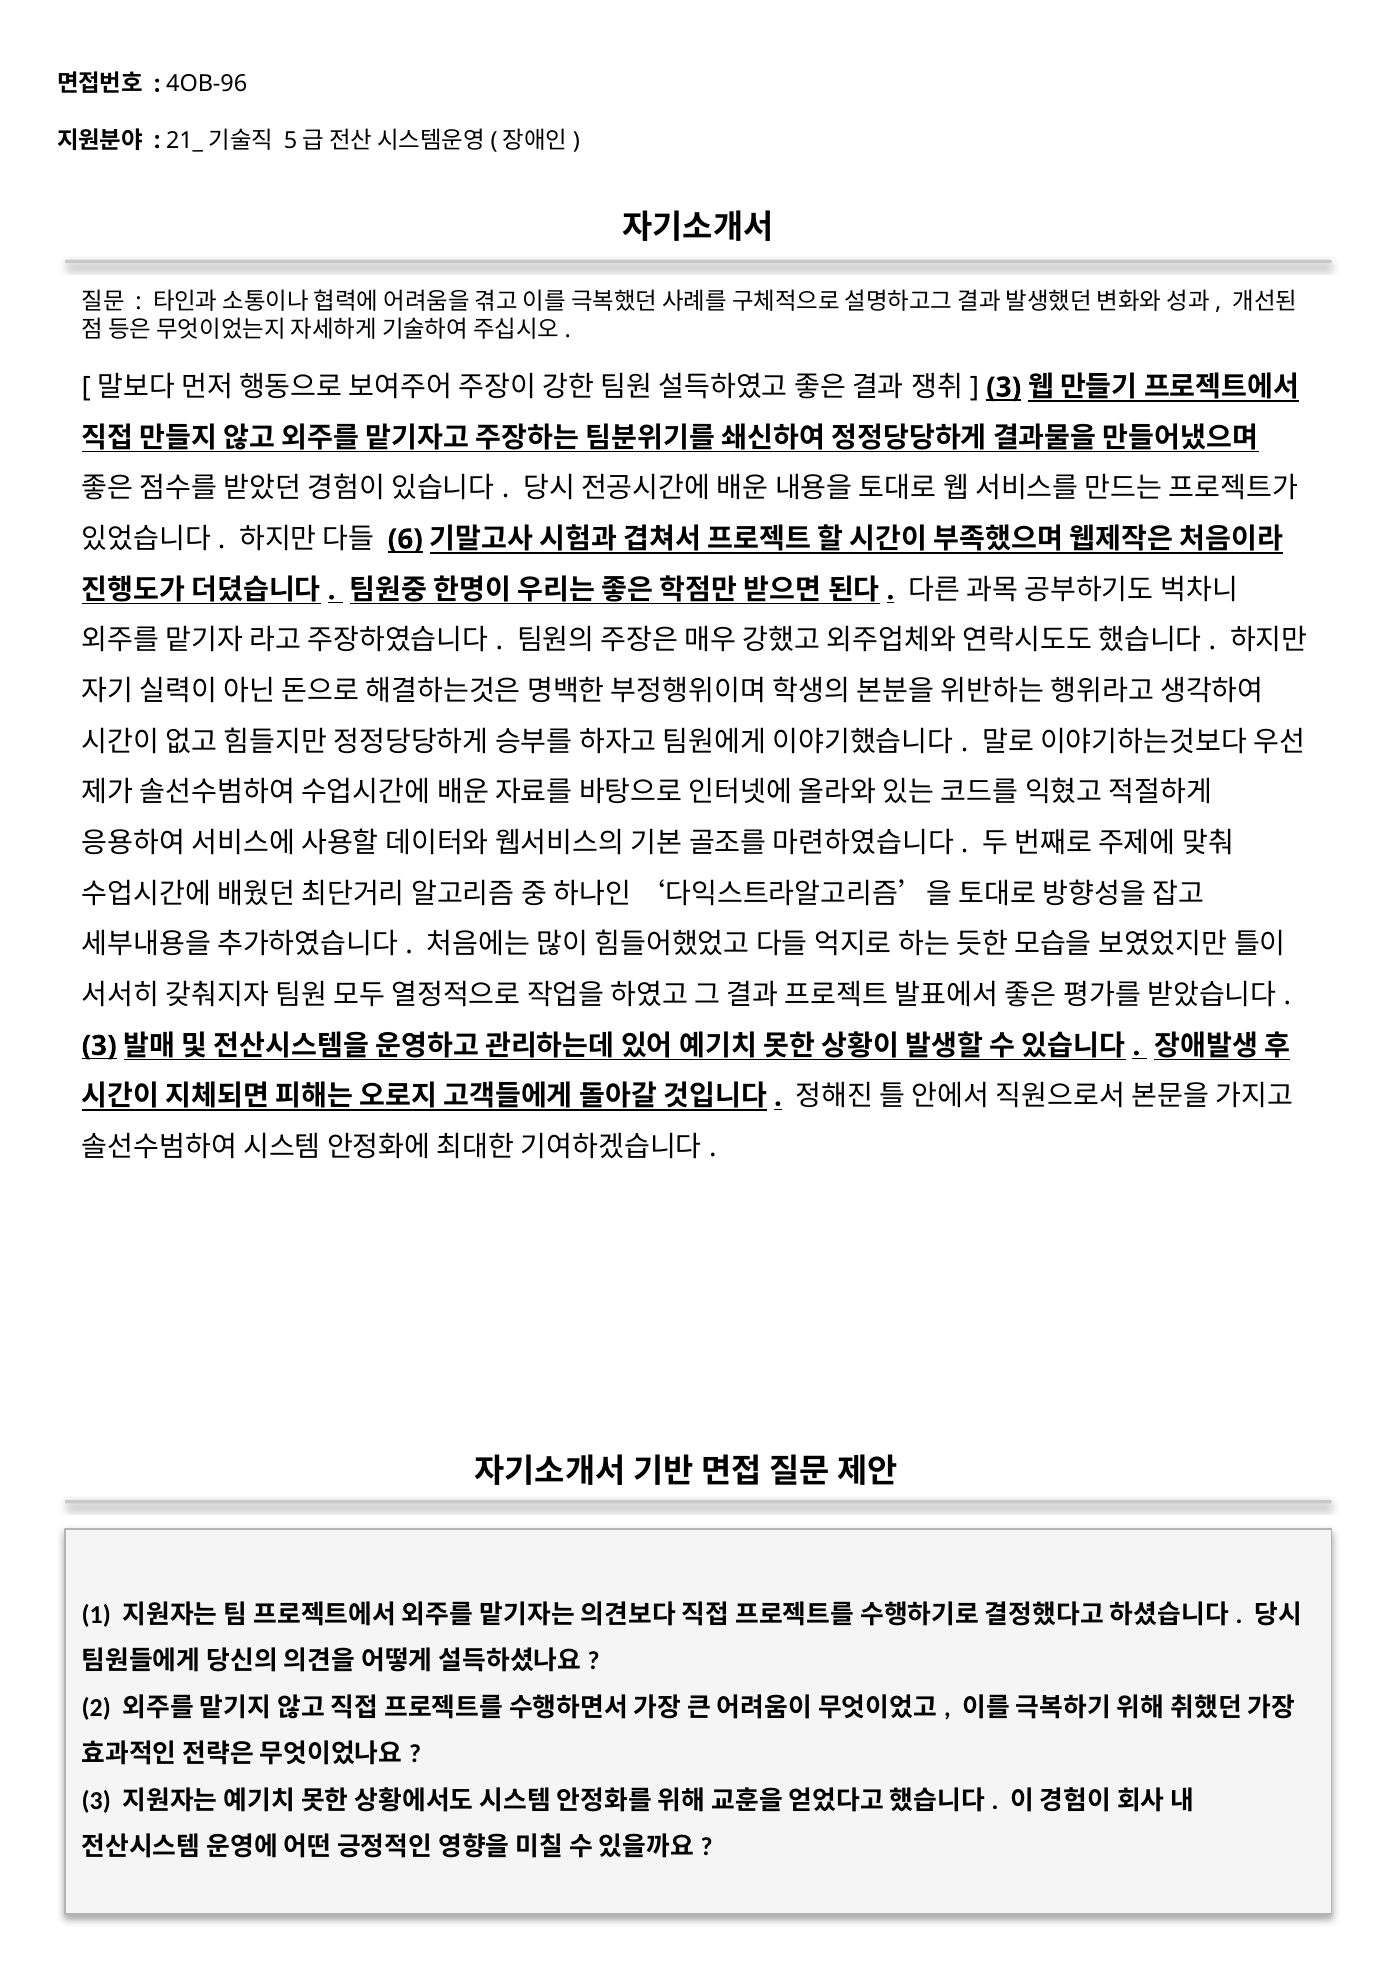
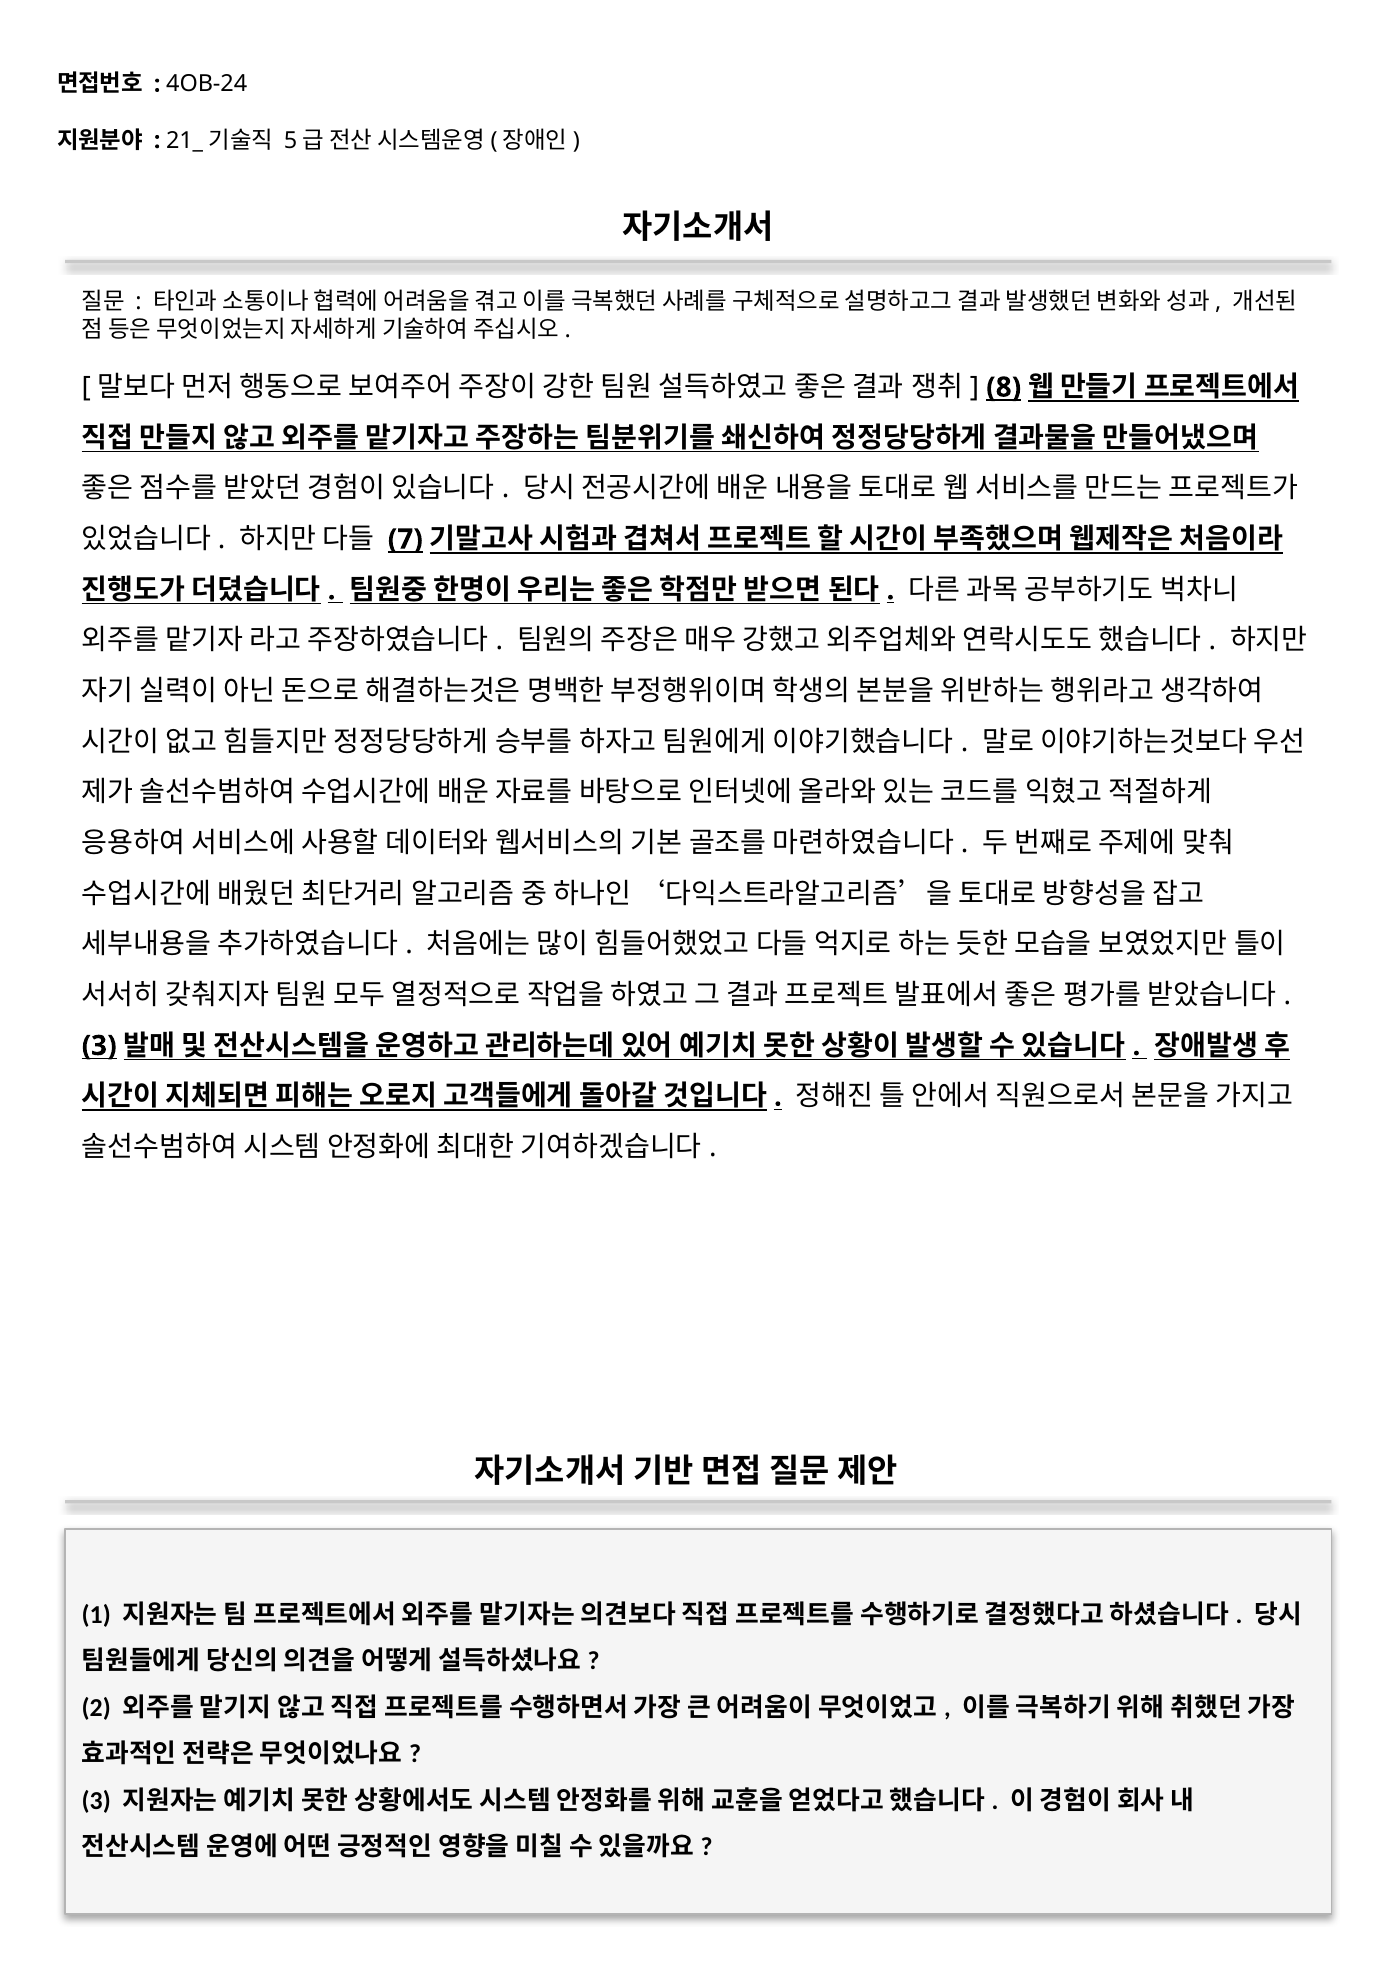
4OB-96: 4OB-96 -> 4OB-24 (207, 84)
3: 3 -> 8 (1004, 387)
6: 6 -> 7 (405, 539)
